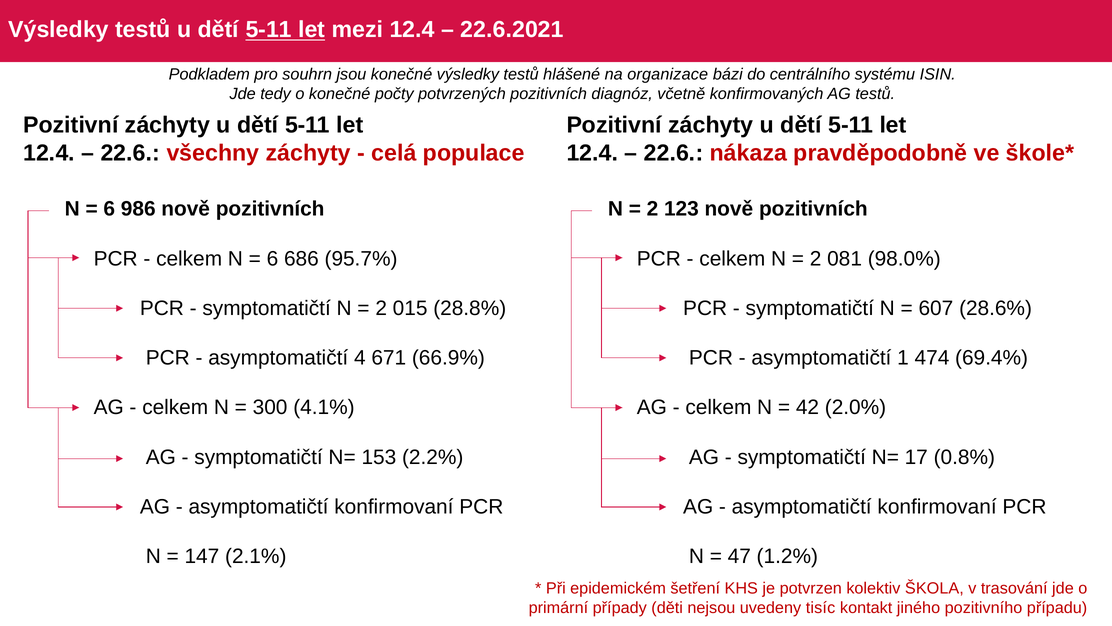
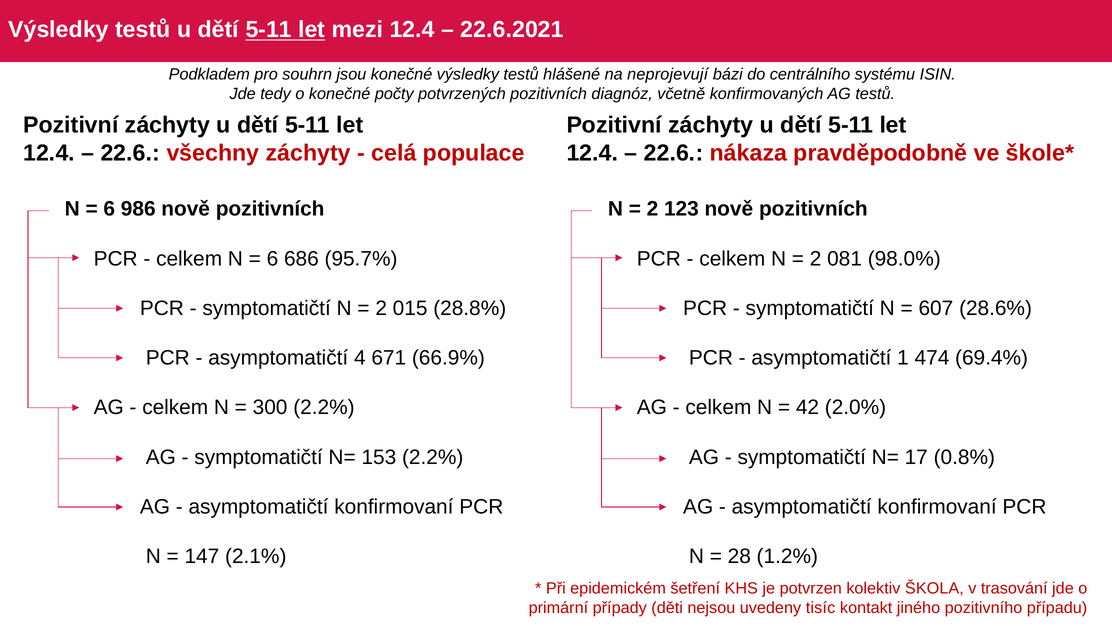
organizace: organizace -> neprojevují (668, 75)
300 4.1%: 4.1% -> 2.2% (324, 407)
47: 47 -> 28 (739, 556)
